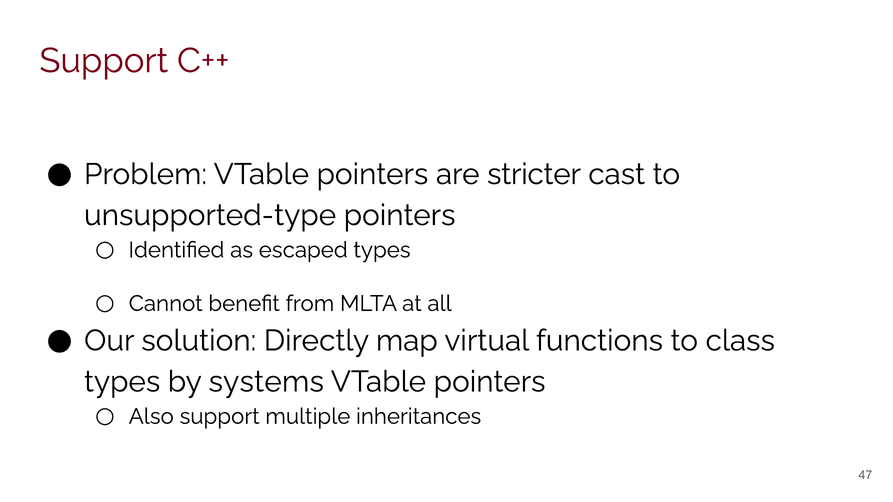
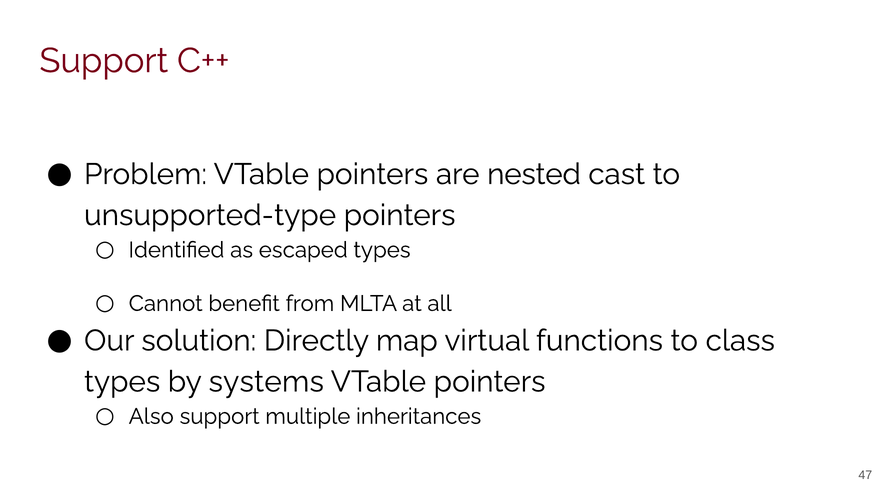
stricter: stricter -> nested (534, 174)
